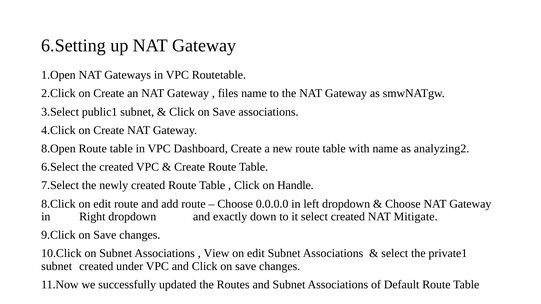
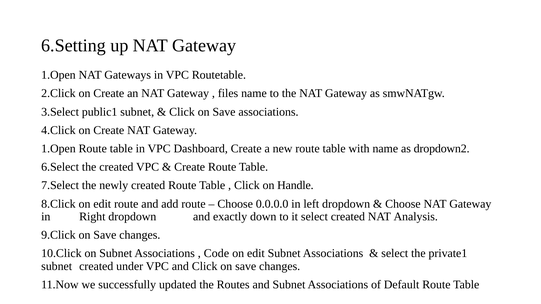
8.Open: 8.Open -> 1.Open (58, 149)
analyzing2: analyzing2 -> dropdown2 (442, 149)
Mitigate: Mitigate -> Analysis (416, 217)
View: View -> Code (216, 254)
